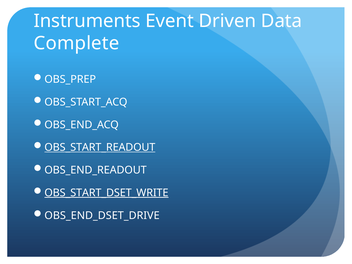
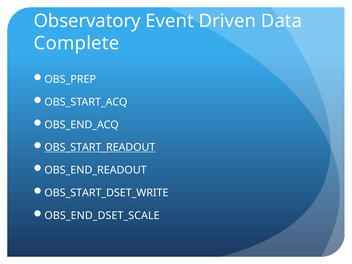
Instruments: Instruments -> Observatory (87, 21)
OBS_START_DSET_WRITE underline: present -> none (106, 193)
OBS_END_DSET_DRIVE: OBS_END_DSET_DRIVE -> OBS_END_DSET_SCALE (102, 215)
